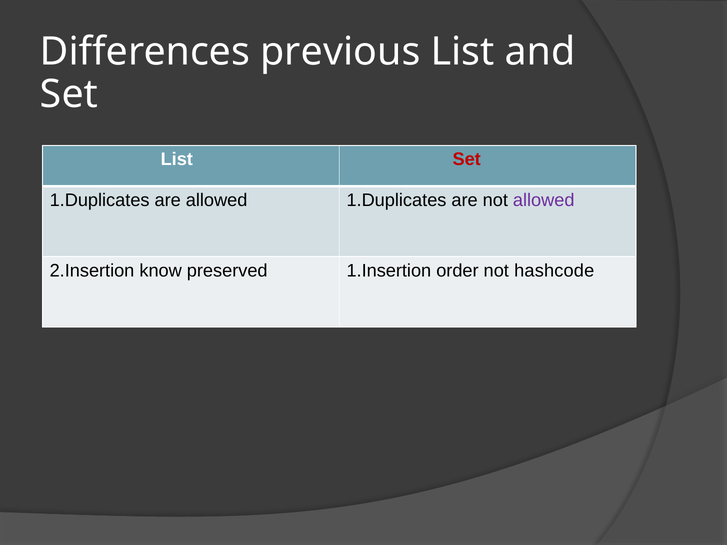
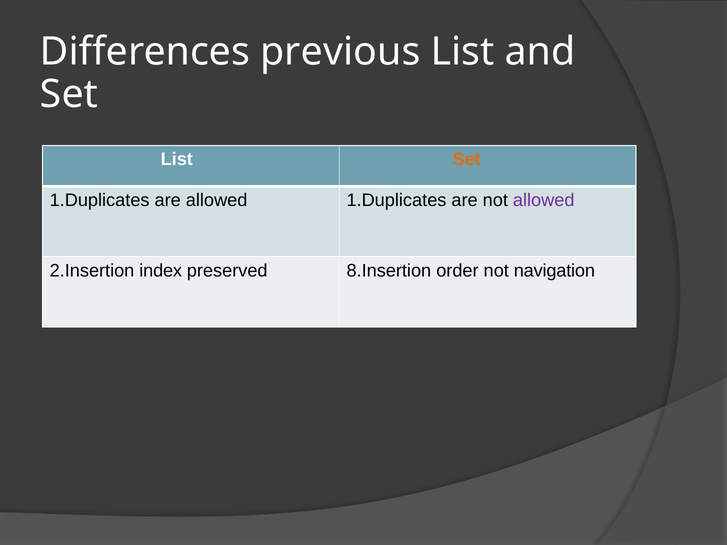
Set colour: red -> orange (467, 160)
know: know -> index (161, 271)
1.Insertion: 1.Insertion -> 8.Insertion (389, 271)
hashcode: hashcode -> navigation (554, 271)
